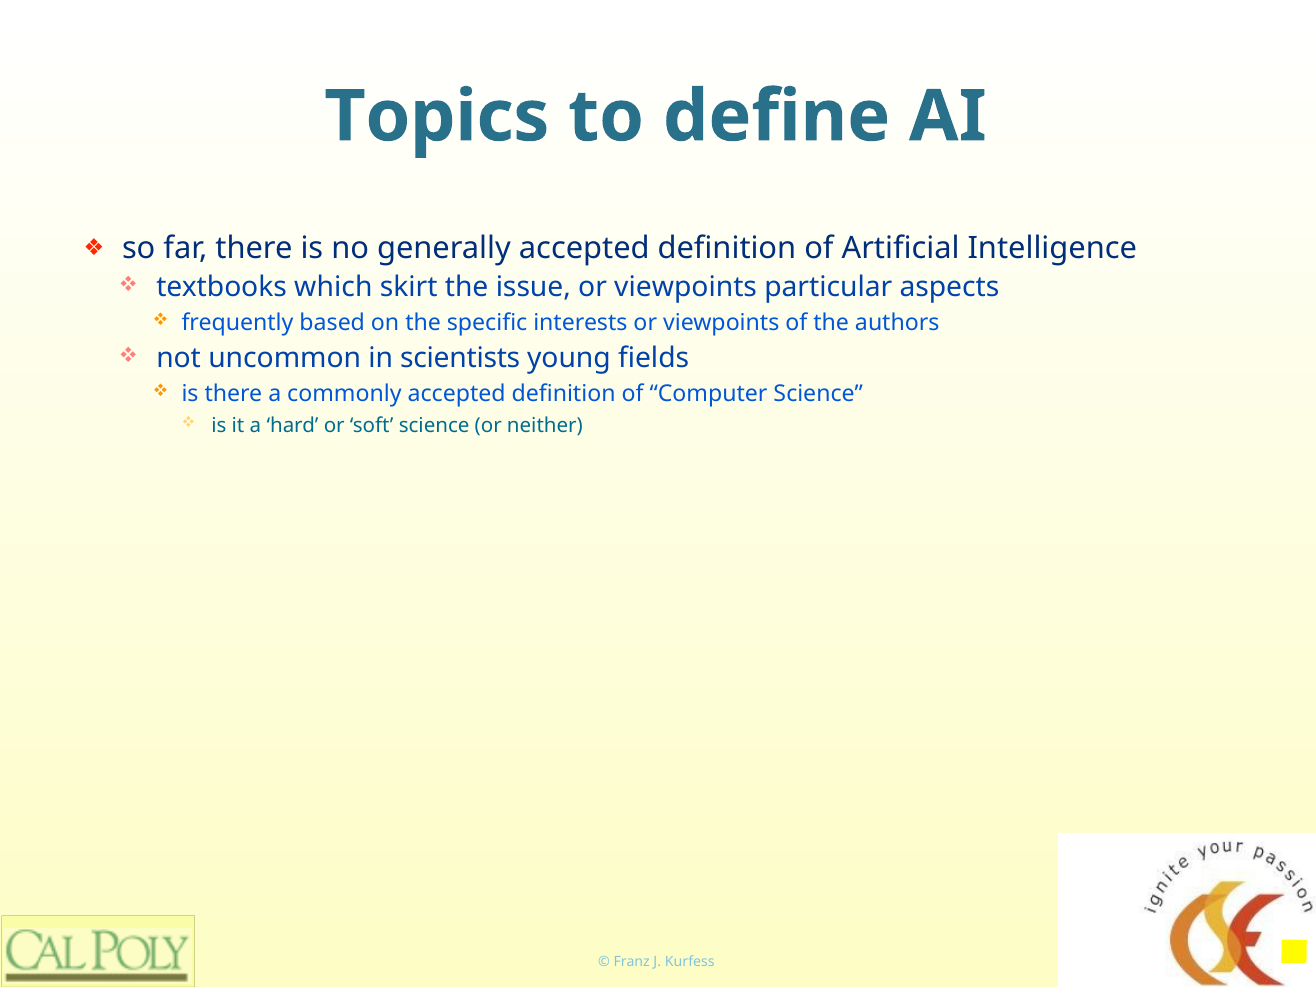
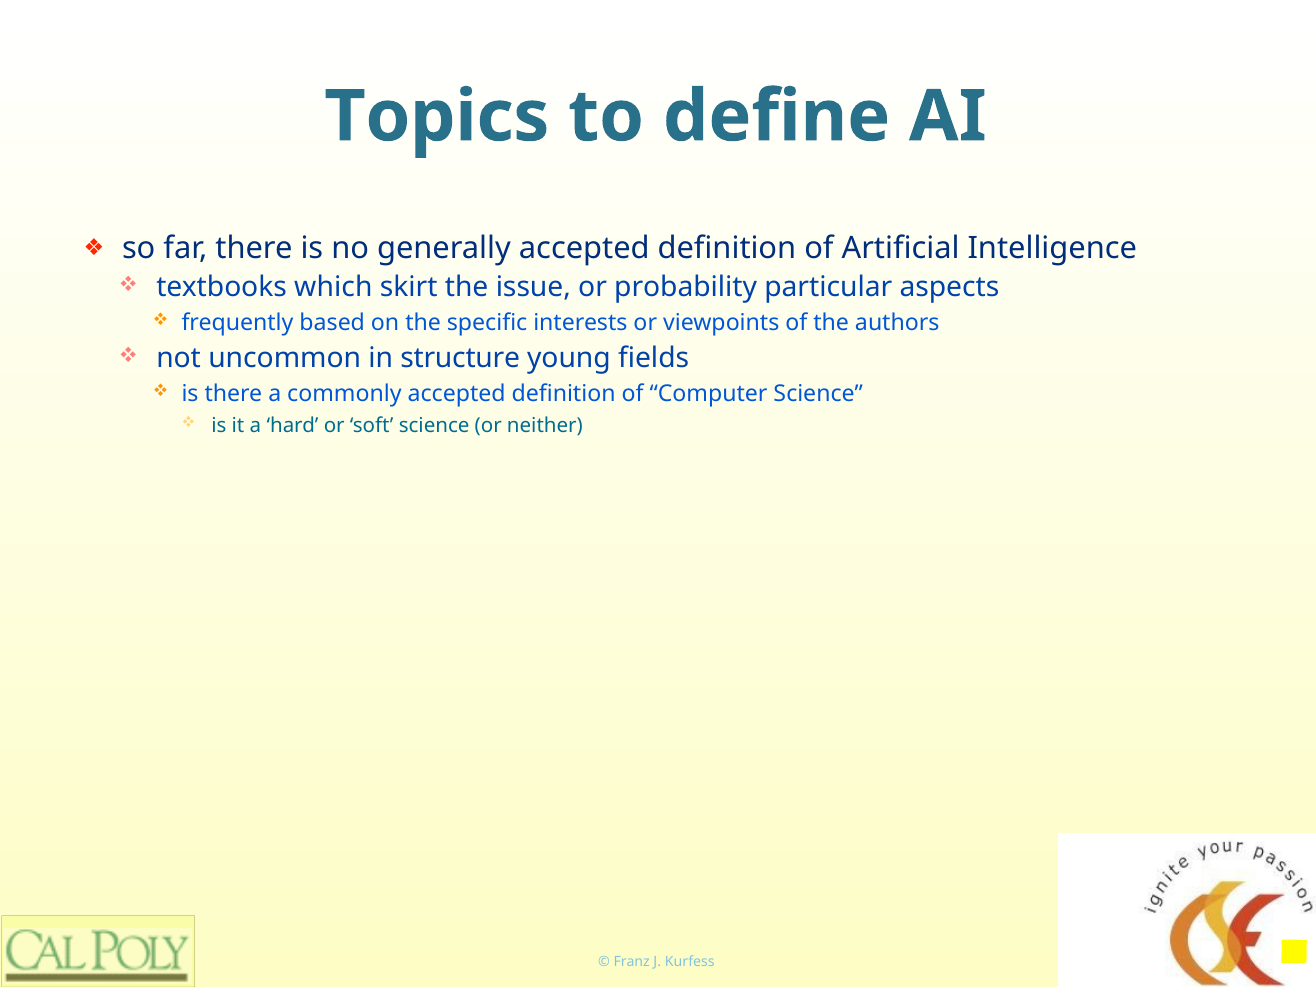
issue or viewpoints: viewpoints -> probability (686, 288)
scientists: scientists -> structure (460, 359)
